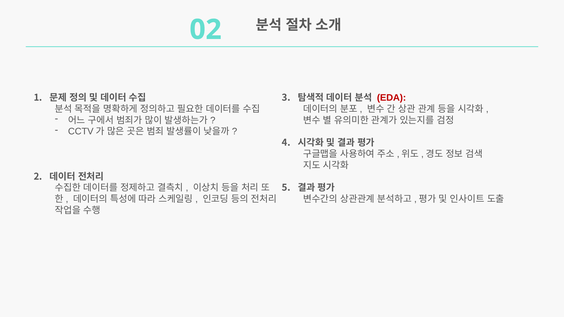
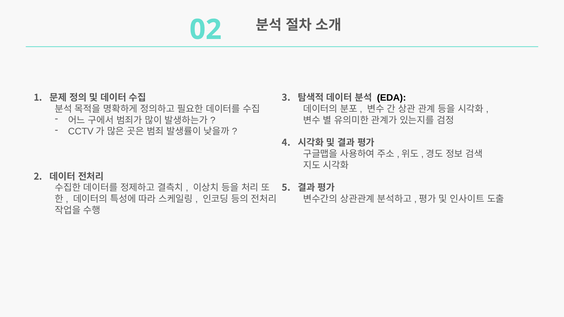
EDA colour: red -> black (391, 98)
